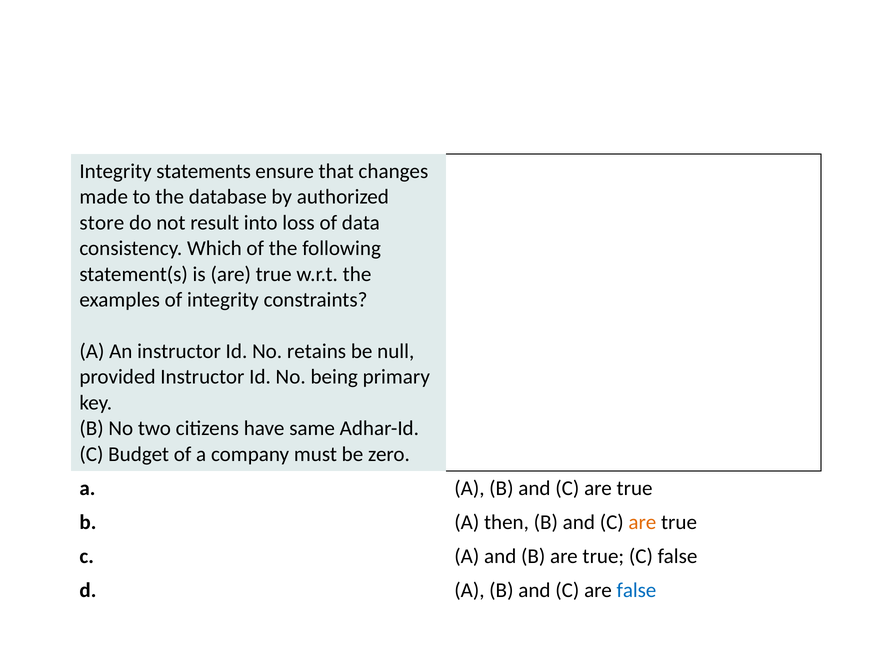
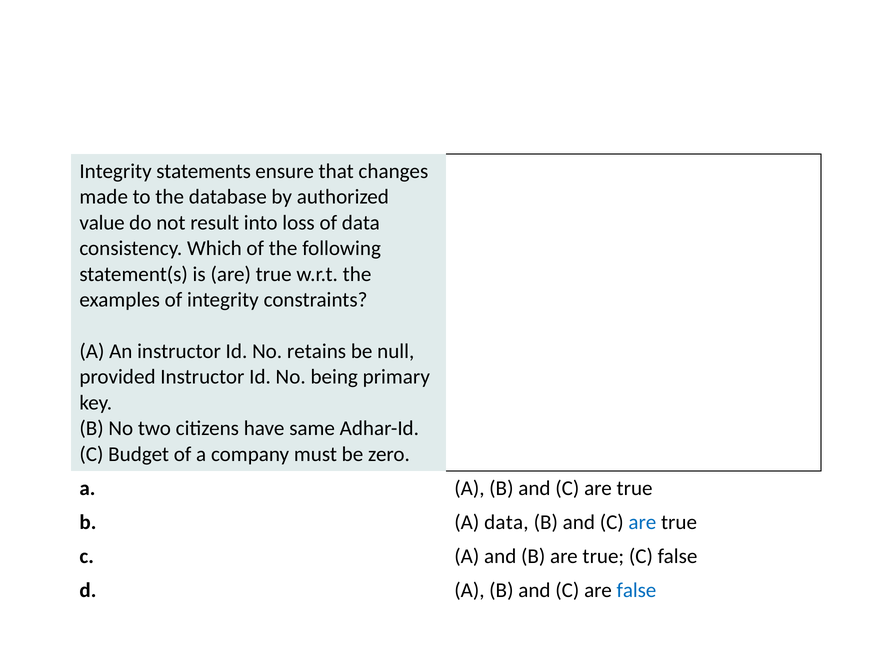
store: store -> value (102, 223)
A then: then -> data (506, 522)
are colour: orange -> blue (642, 522)
